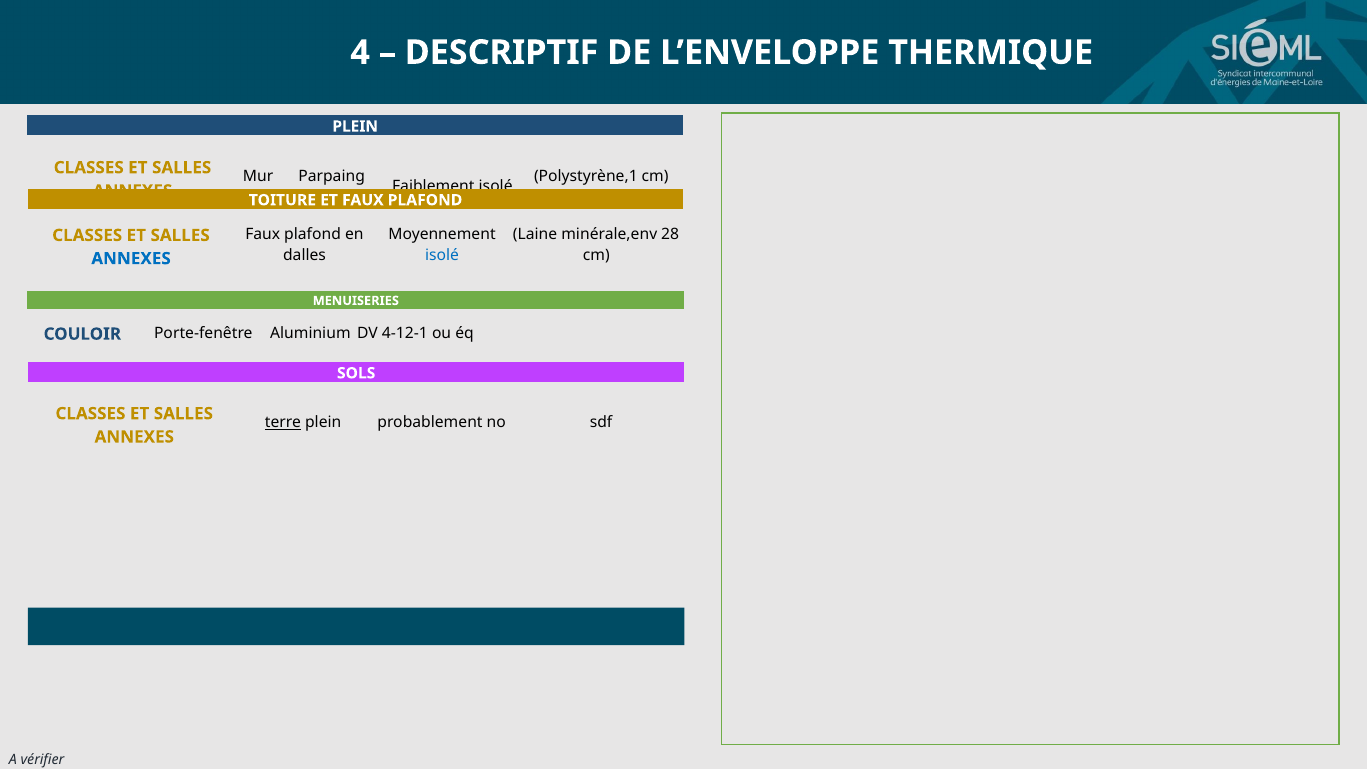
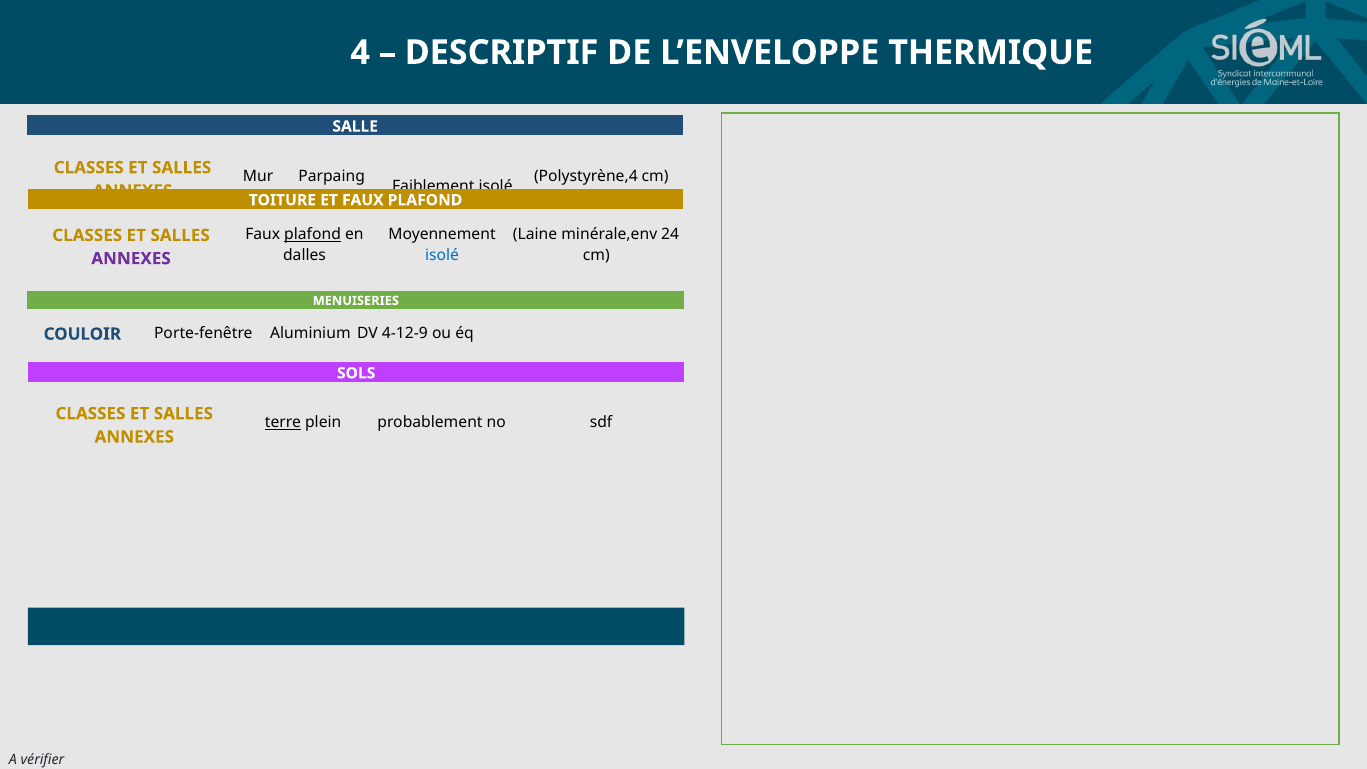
PLEIN: PLEIN -> SALLE (355, 126)
Polystyrène,1: Polystyrène,1 -> Polystyrène,4 (586, 176)
plafond underline: none -> present (313, 234)
28: 28 -> 24 (670, 234)
ANNEXES colour: blue -> purple (131, 259)
4-12-1: 4-12-1 -> 4-12-9 (405, 333)
